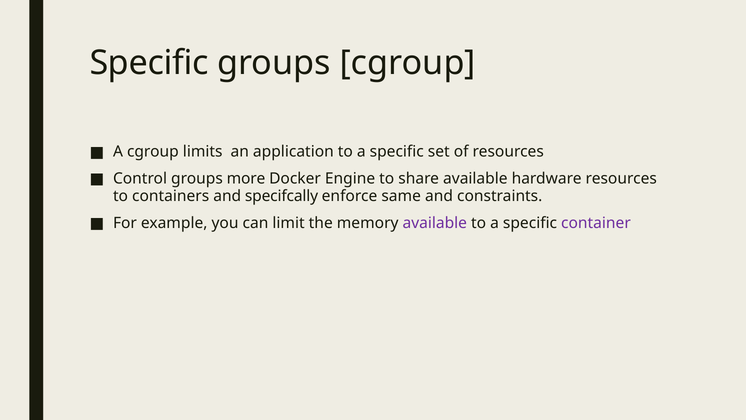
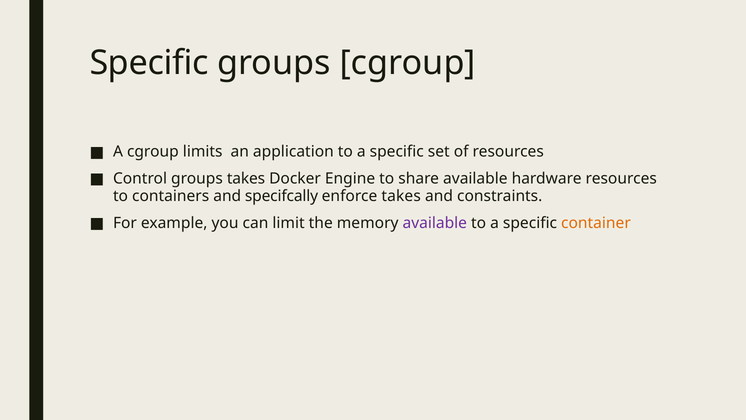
groups more: more -> takes (246, 178)
enforce same: same -> takes (401, 196)
container colour: purple -> orange (596, 223)
